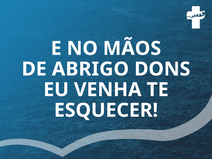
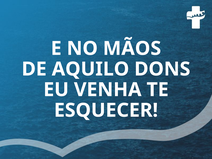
ABRIGO: ABRIGO -> AQUILO (90, 69)
